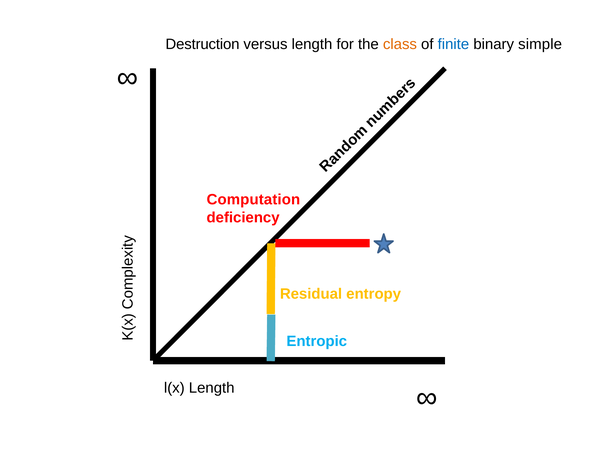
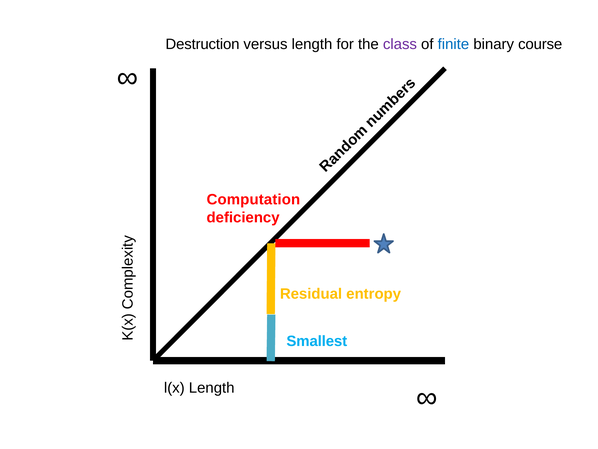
class colour: orange -> purple (400, 44)
simple: simple -> course (540, 44)
Entropic: Entropic -> Smallest (317, 341)
